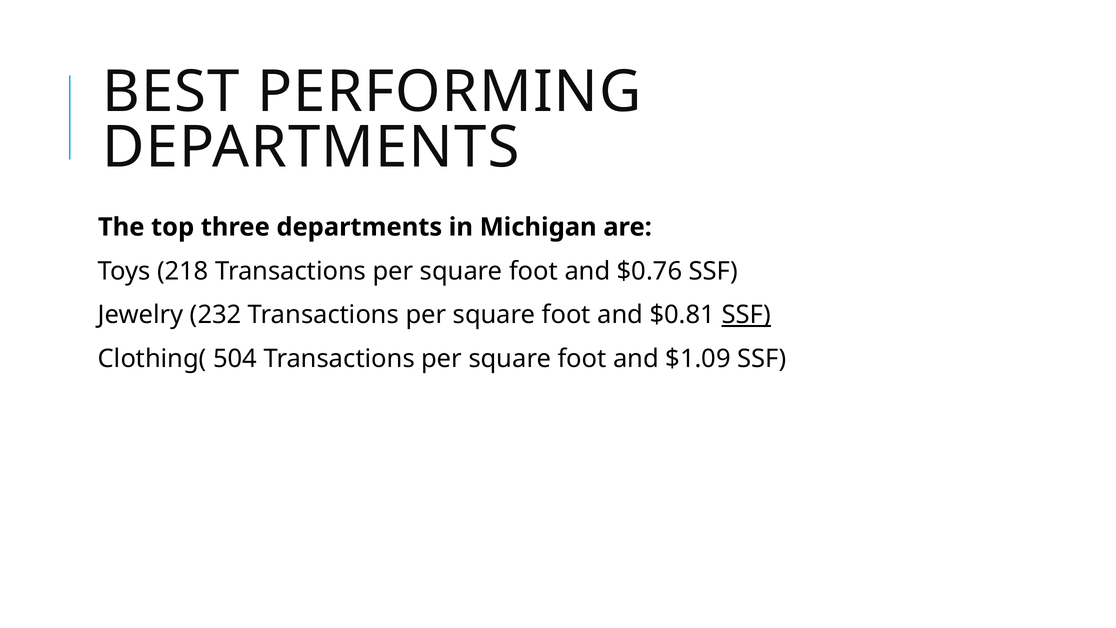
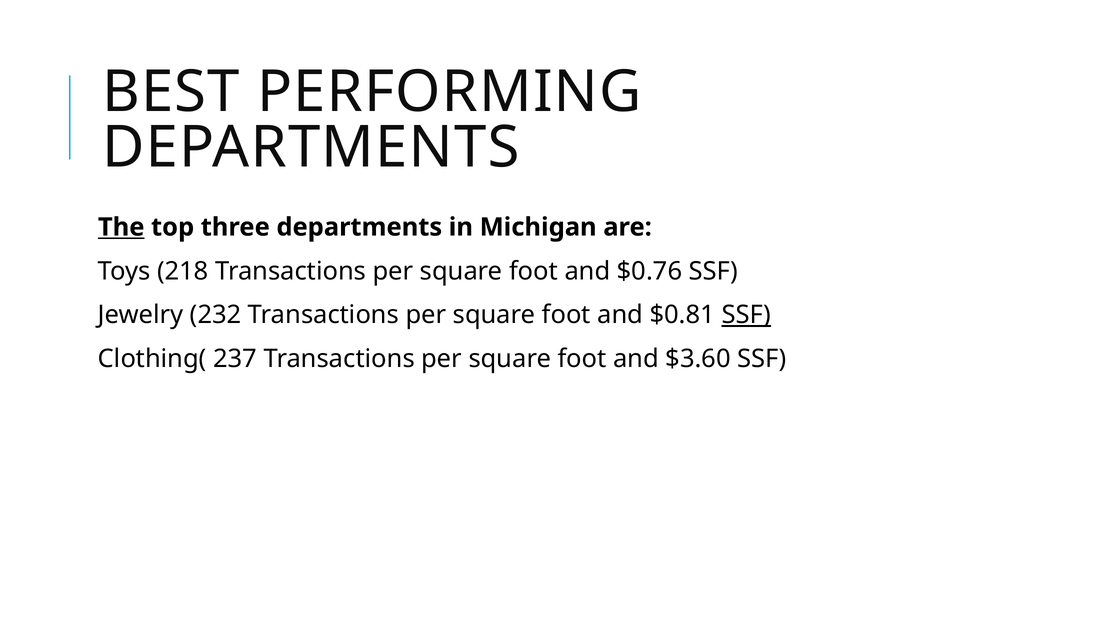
The underline: none -> present (121, 227)
504: 504 -> 237 (235, 359)
$1.09: $1.09 -> $3.60 (698, 359)
